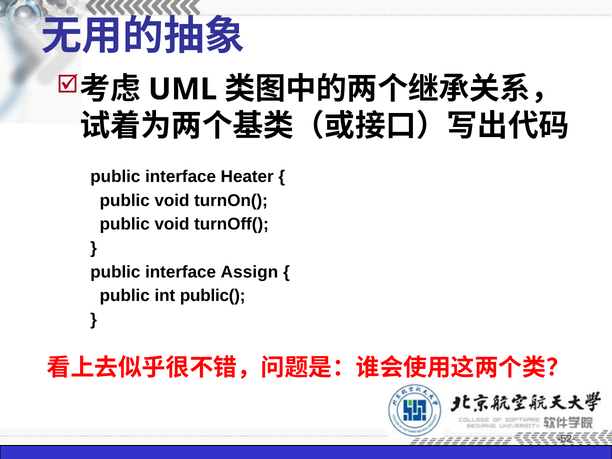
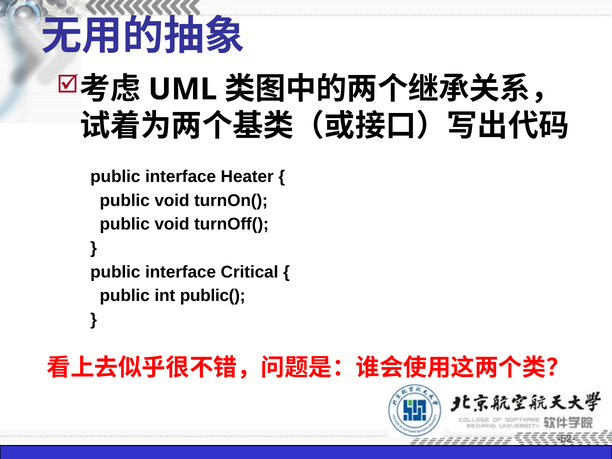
Assign: Assign -> Critical (250, 272)
